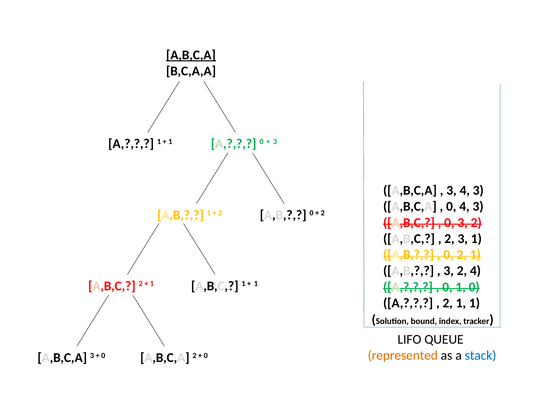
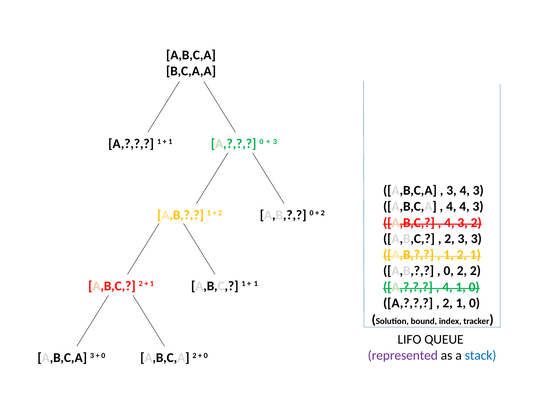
A,B,C,A underline: present -> none (191, 55)
0: 0 -> 4 (451, 206)
0: 0 -> 4 (449, 222)
3 1: 1 -> 3 (476, 238)
0: 0 -> 1 (449, 254)
3: 3 -> 0 (449, 270)
2 4: 4 -> 2 (475, 270)
0: 0 -> 4 (447, 286)
2 1 1: 1 -> 0 (474, 302)
represented colour: orange -> purple (403, 355)
